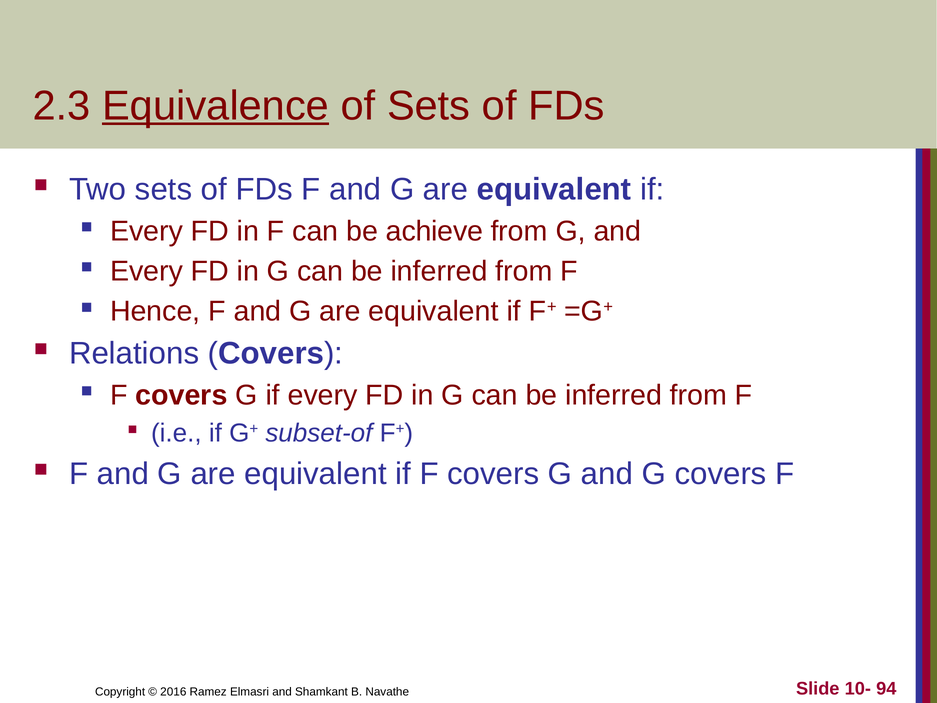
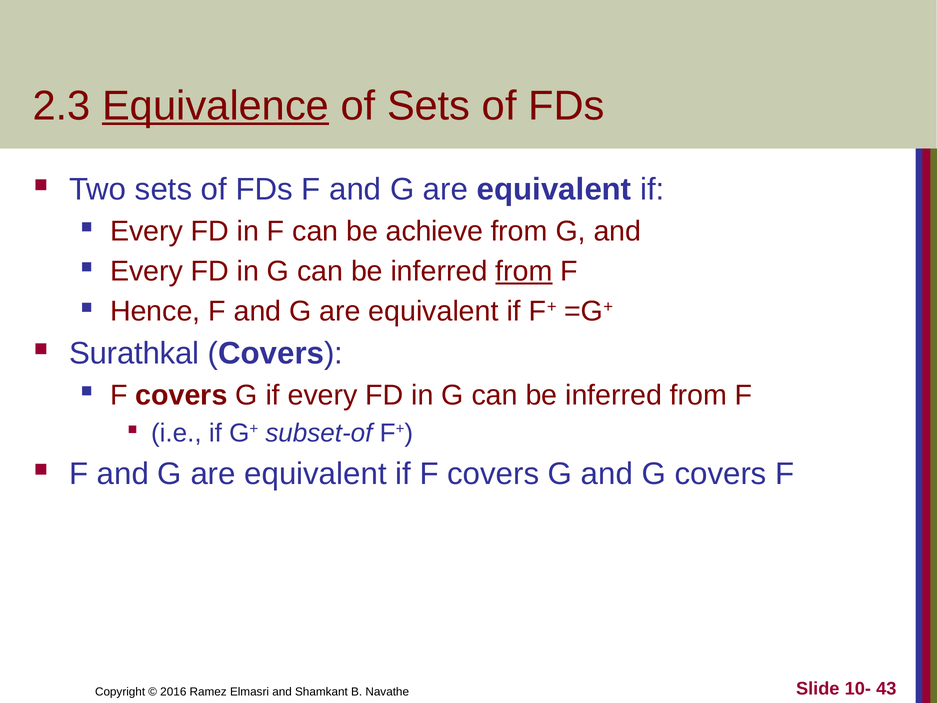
from underline: none -> present (524, 271)
Relations: Relations -> Surathkal (134, 353)
94: 94 -> 43 (886, 688)
